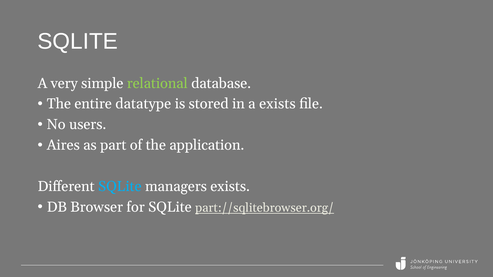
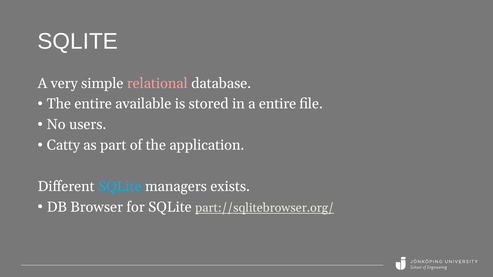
relational colour: light green -> pink (157, 83)
datatype: datatype -> available (143, 104)
a exists: exists -> entire (278, 104)
Aires: Aires -> Catty (63, 145)
